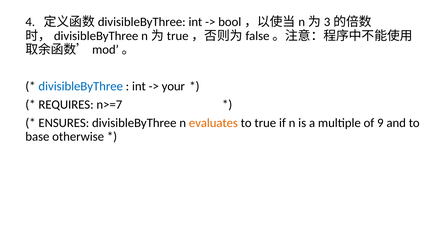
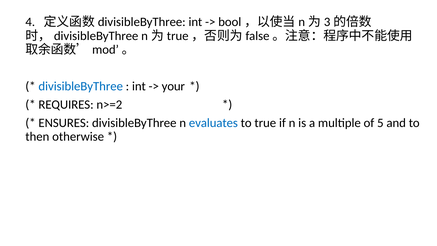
n>=7: n>=7 -> n>=2 (109, 105)
evaluates colour: orange -> blue (213, 123)
9: 9 -> 5 (380, 123)
base: base -> then (37, 137)
